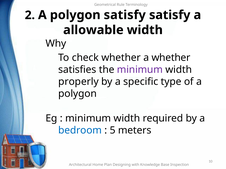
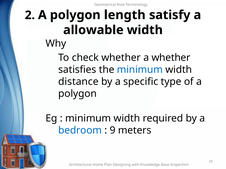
polygon satisfy: satisfy -> length (125, 15)
minimum colour: purple -> blue (140, 70)
properly: properly -> distance (78, 82)
5: 5 -> 9 (113, 131)
